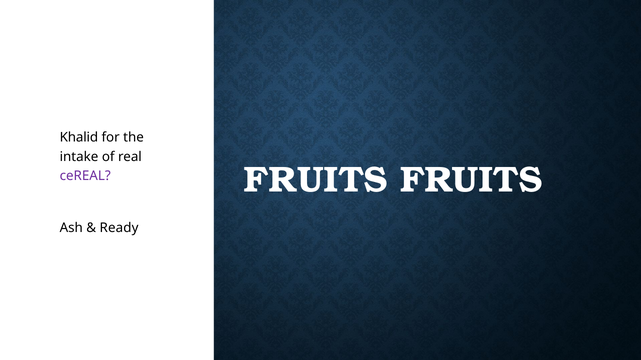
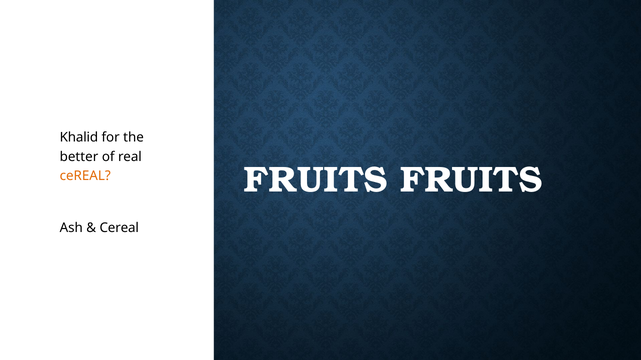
intake: intake -> better (79, 157)
ceREAL colour: purple -> orange (85, 176)
Ready: Ready -> Cereal (119, 228)
